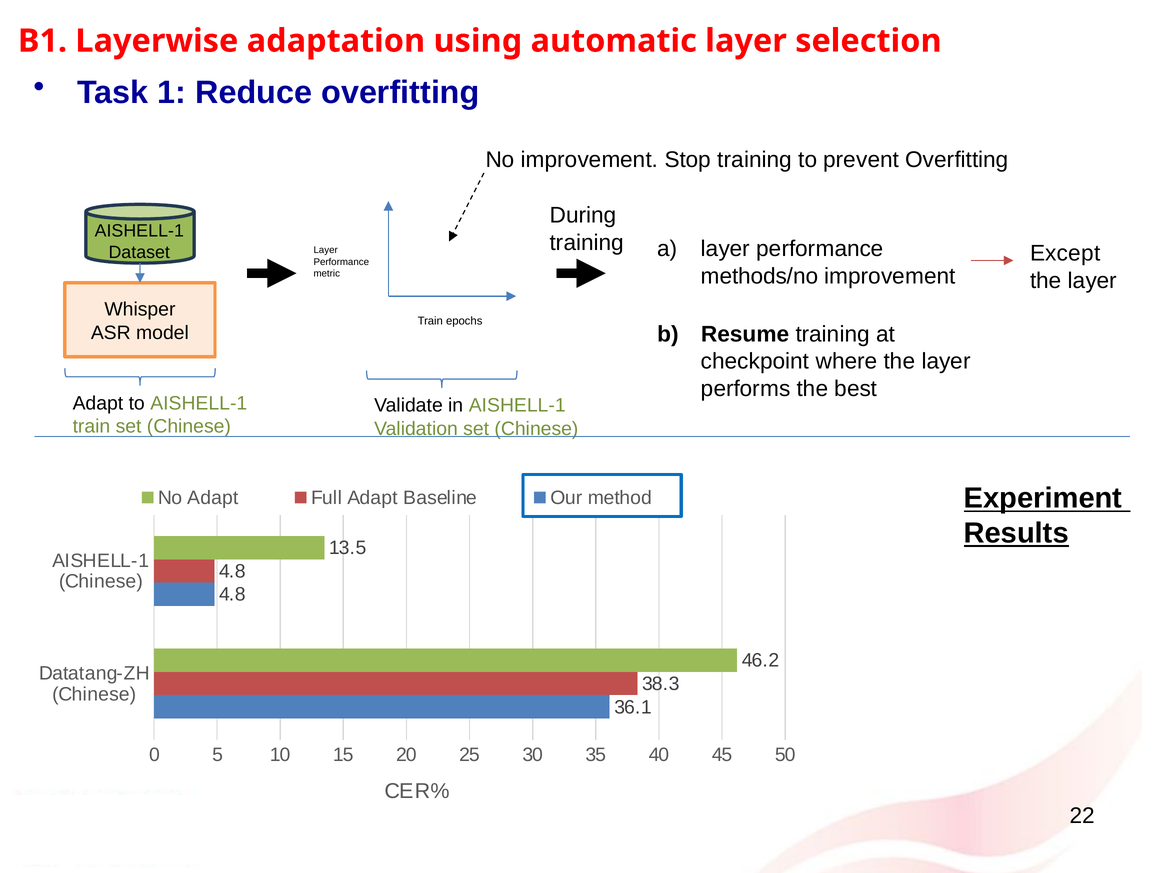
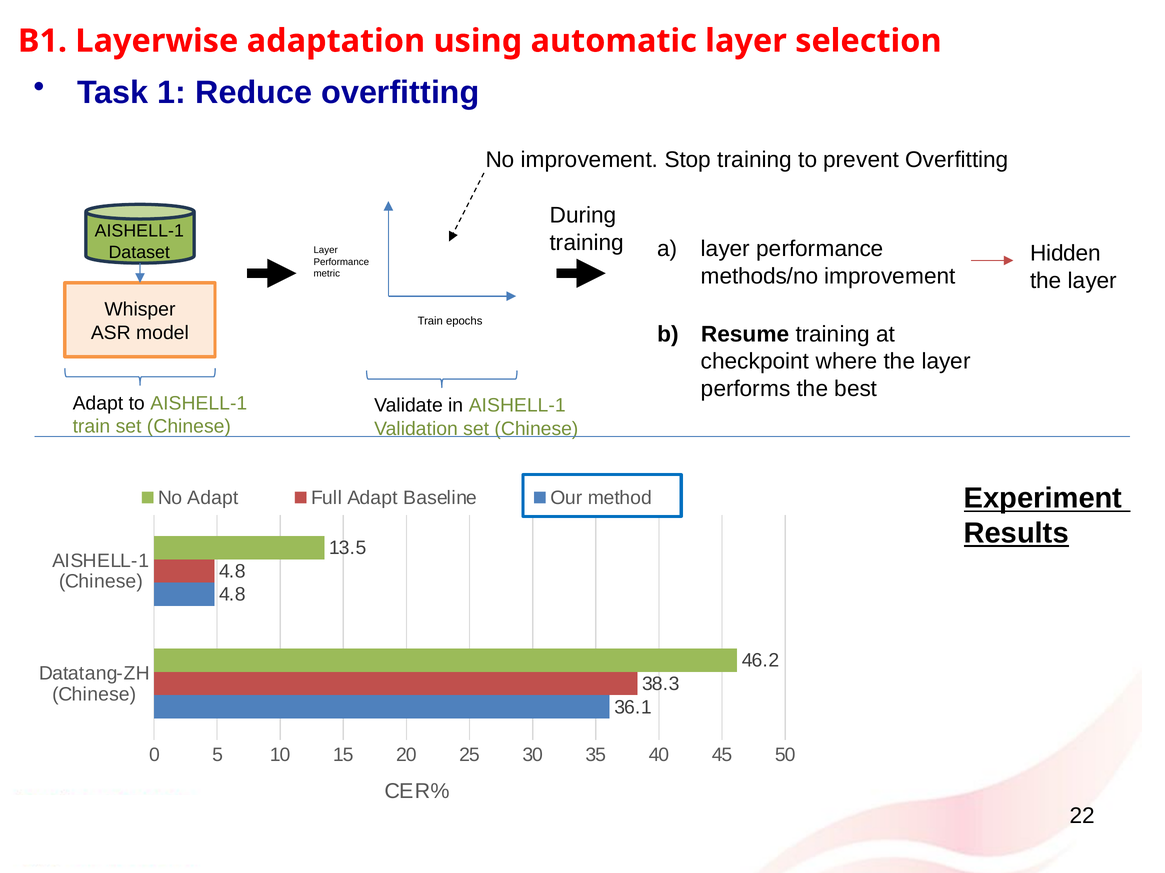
Except: Except -> Hidden (1065, 254)
